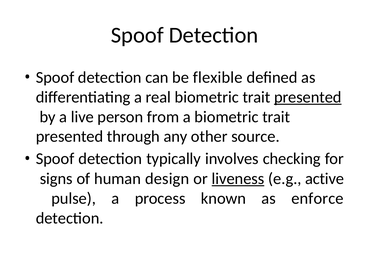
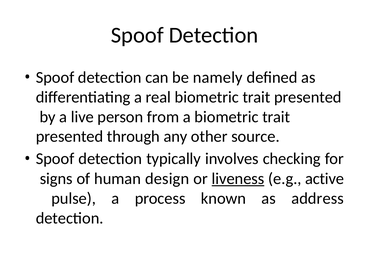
flexible: flexible -> namely (218, 77)
presented underline: present -> none (308, 97)
enforce: enforce -> address (318, 198)
